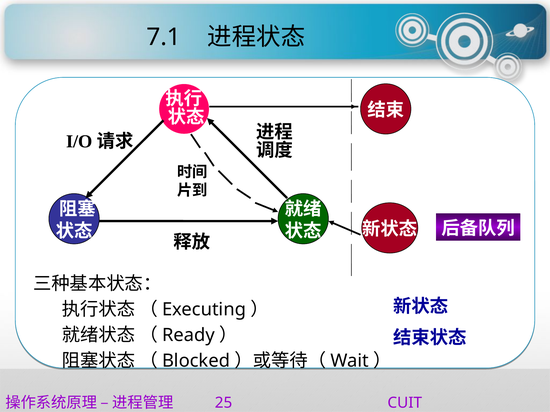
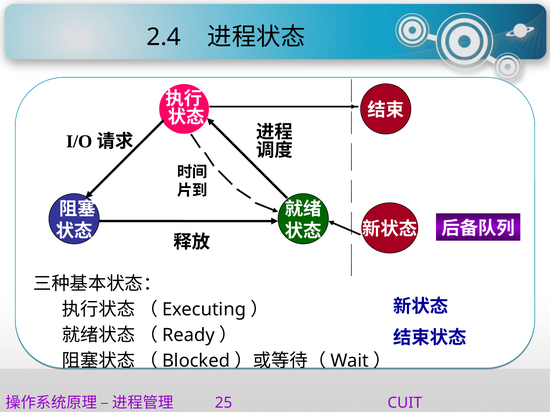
7.1: 7.1 -> 2.4 (164, 37)
